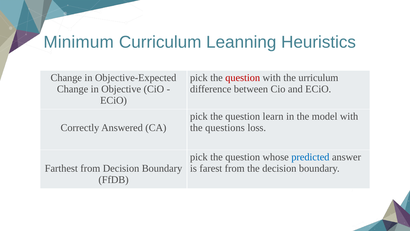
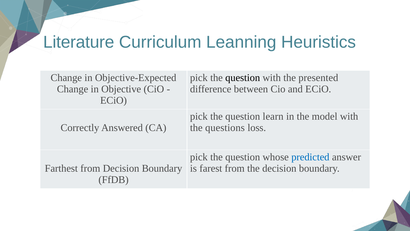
Minimum: Minimum -> Literature (79, 42)
question colour: red -> black (243, 78)
urriculum: urriculum -> presented (318, 78)
